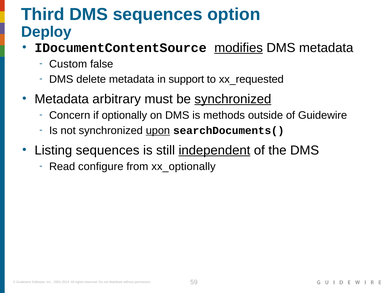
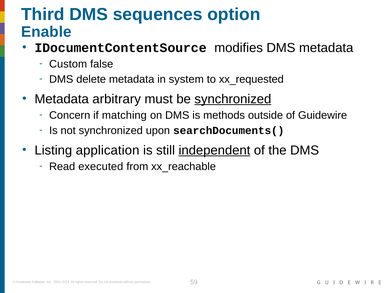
Deploy: Deploy -> Enable (46, 32)
modifies underline: present -> none (239, 48)
support: support -> system (186, 79)
optionally: optionally -> matching (124, 115)
upon underline: present -> none (158, 131)
Listing sequences: sequences -> application (108, 150)
configure: configure -> executed (101, 167)
xx_optionally: xx_optionally -> xx_reachable (184, 167)
